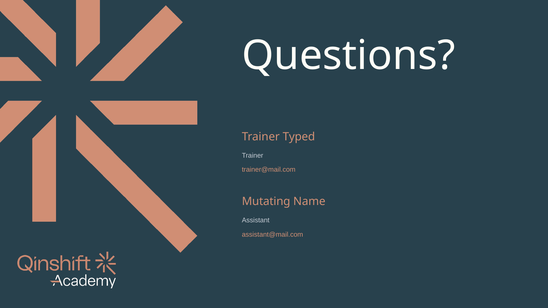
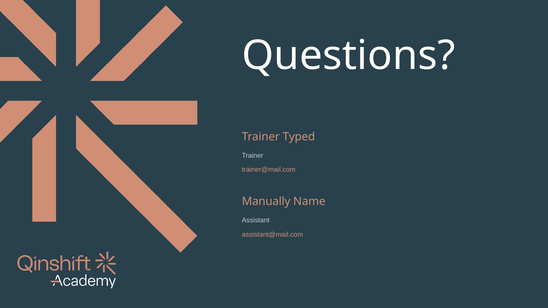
Mutating: Mutating -> Manually (266, 202)
